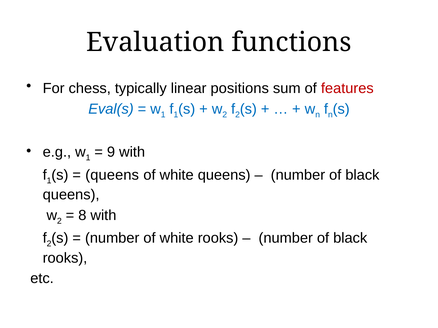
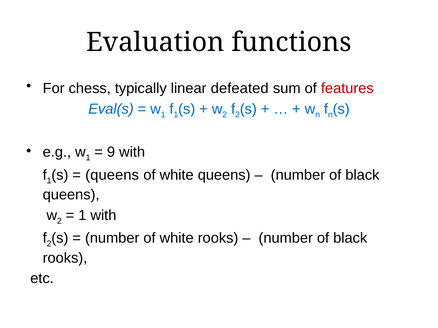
positions: positions -> defeated (240, 89)
8: 8 -> 1 (82, 216)
